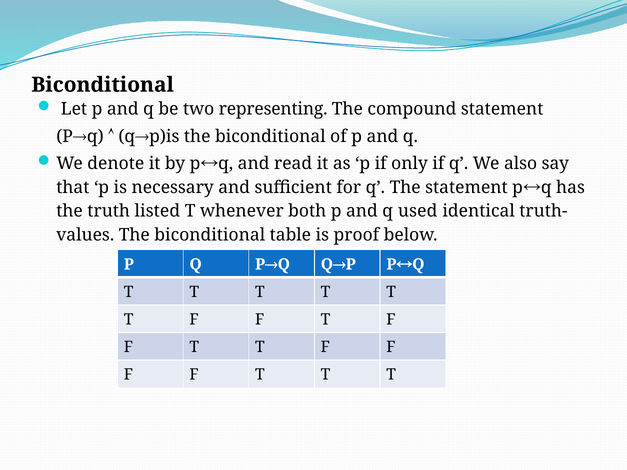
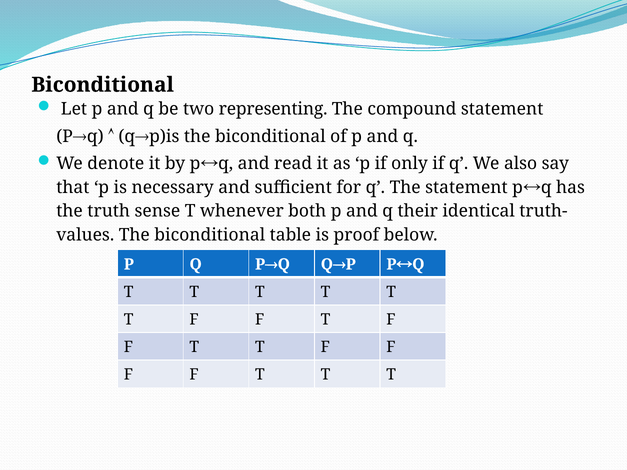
listed: listed -> sense (157, 211)
used: used -> their (418, 211)
